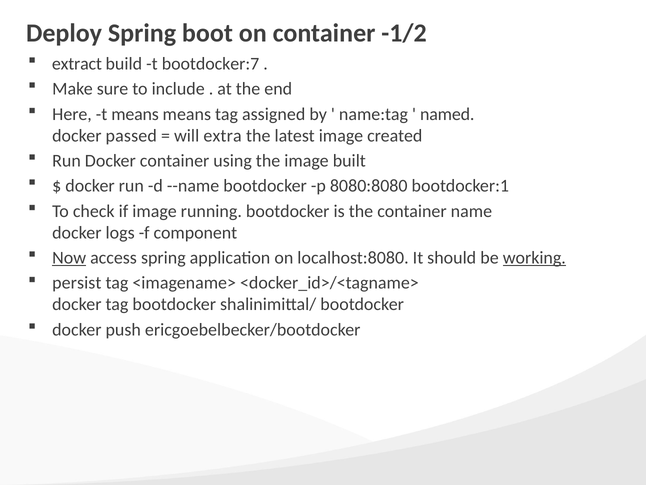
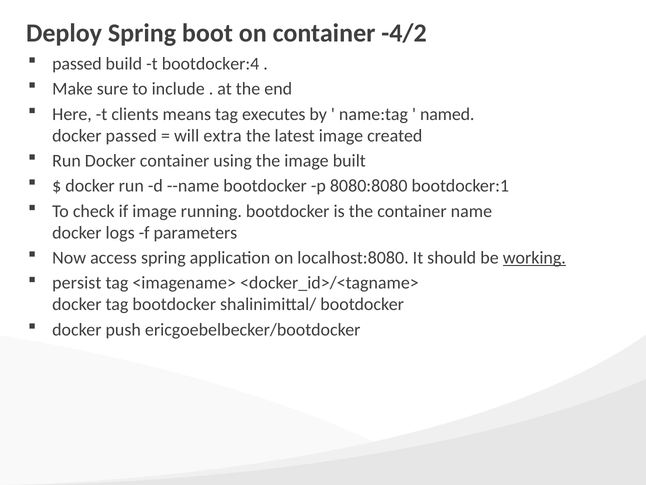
-1/2: -1/2 -> -4/2 (404, 33)
extract: extract -> passed (77, 64)
bootdocker:7: bootdocker:7 -> bootdocker:4 (211, 64)
t means: means -> clients (135, 114)
assigned: assigned -> executes (274, 114)
component: component -> parameters (195, 232)
Now underline: present -> none (69, 258)
